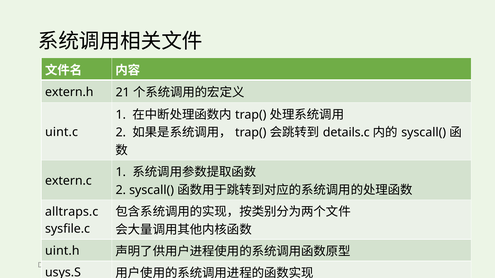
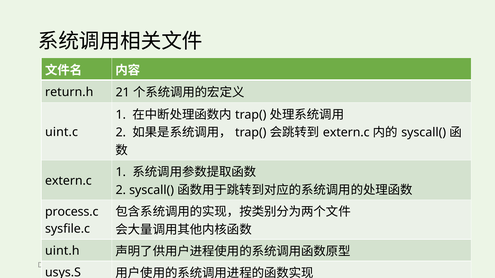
extern.h: extern.h -> return.h (69, 92)
details.c: details.c -> extern.c (346, 133)
alltraps.c: alltraps.c -> process.c (72, 212)
